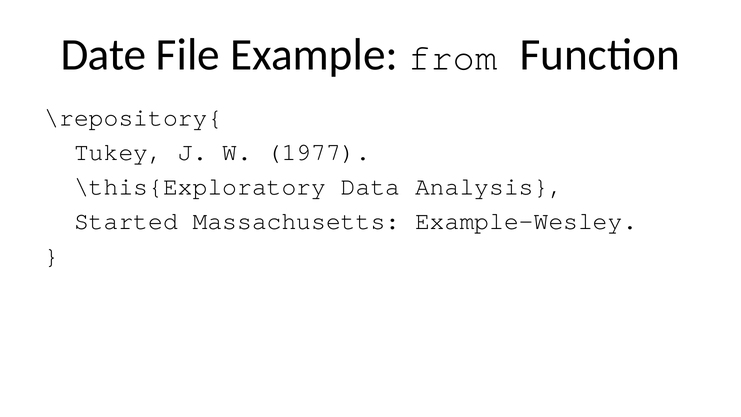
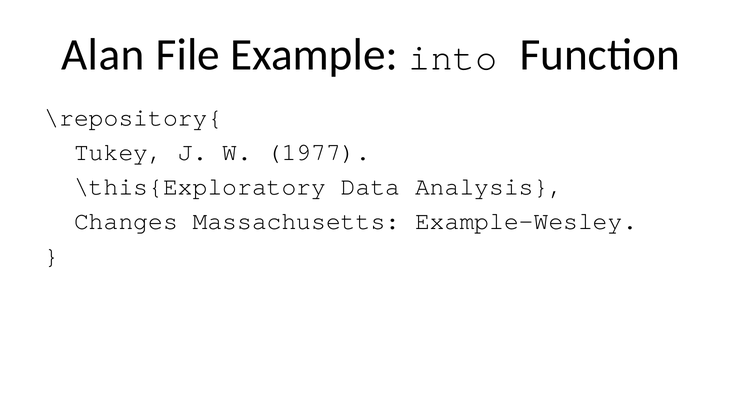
Date: Date -> Alan (103, 55)
from: from -> into (453, 57)
Started: Started -> Changes (126, 221)
